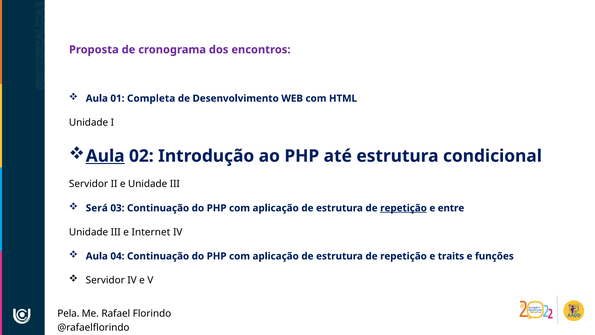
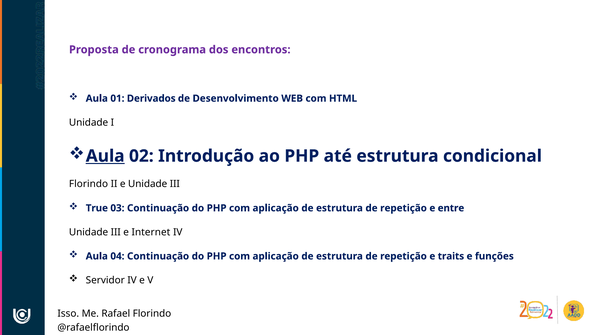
Completa: Completa -> Derivados (151, 98)
Servidor: Servidor -> Florindo (89, 184)
Será: Será -> True (97, 208)
repetição underline: present -> none (404, 208)
Pela: Pela -> Isso (68, 313)
